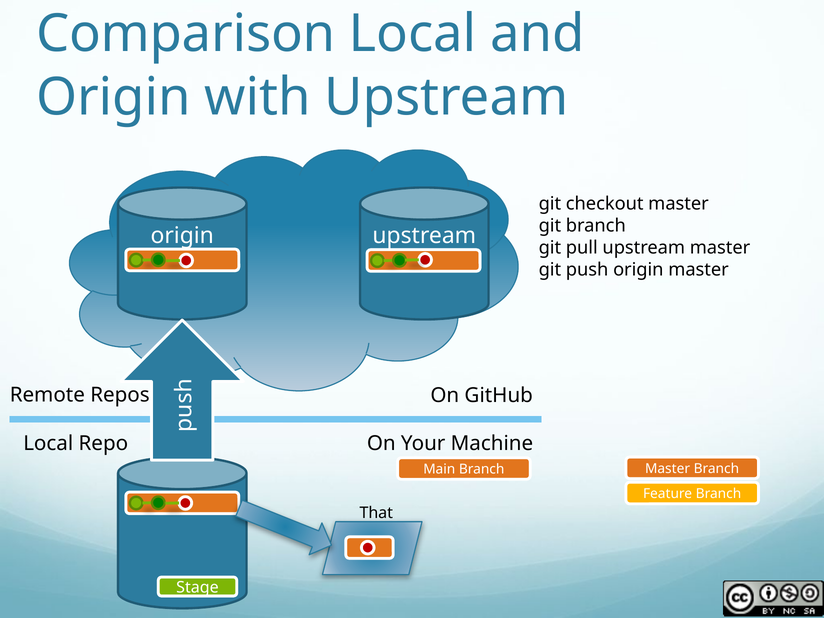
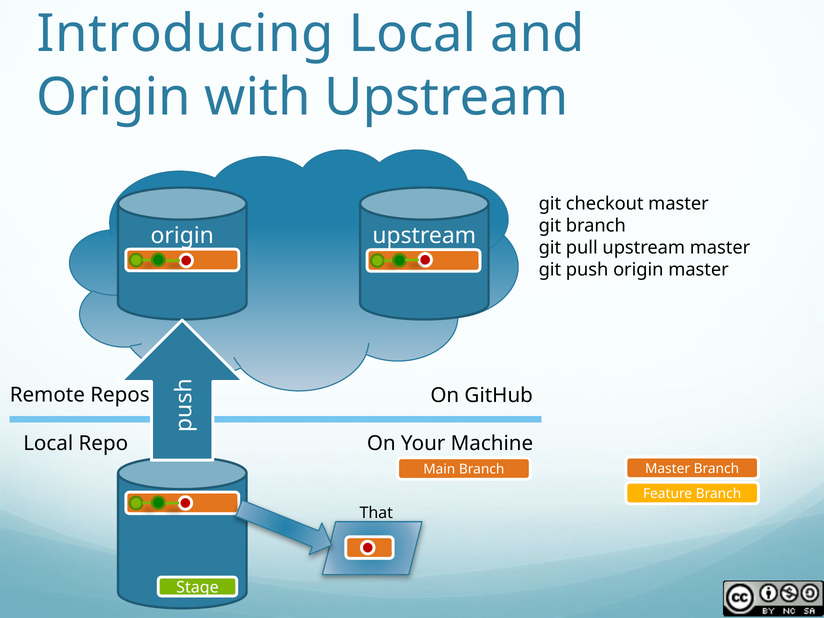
Comparison: Comparison -> Introducing (185, 34)
